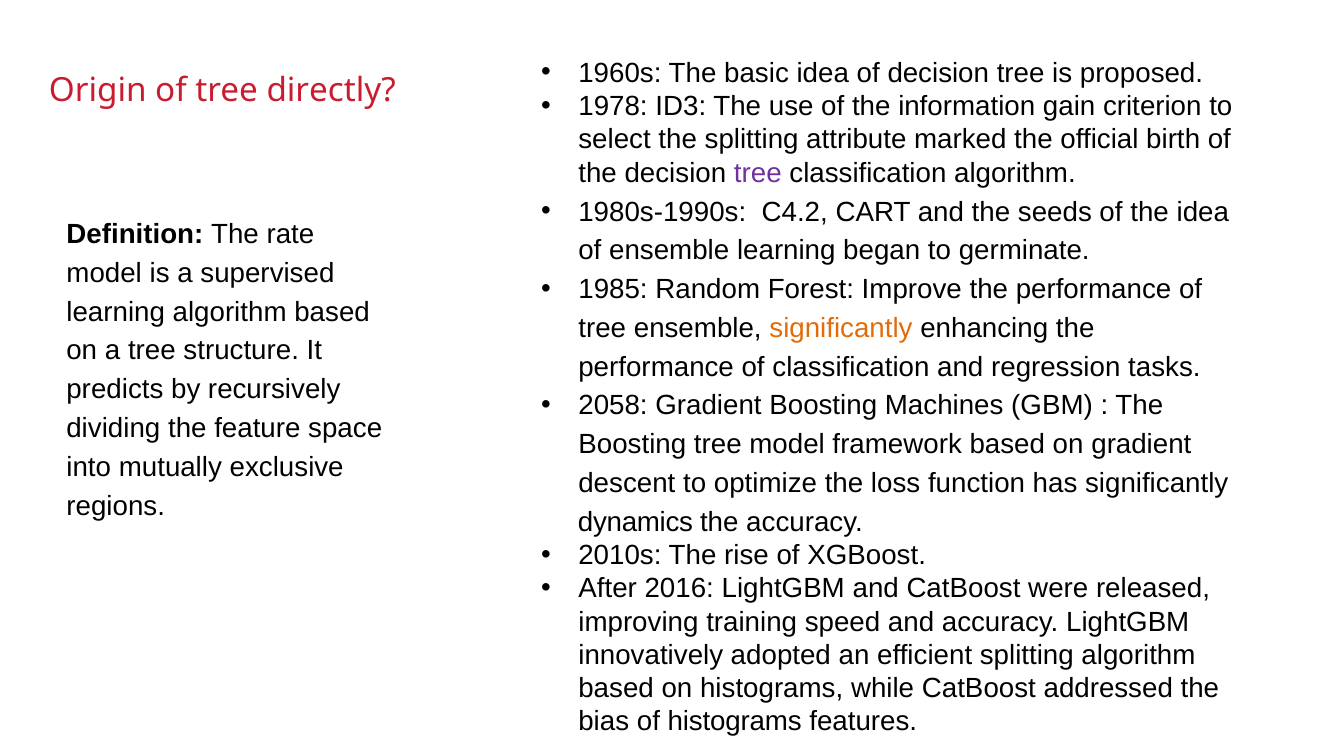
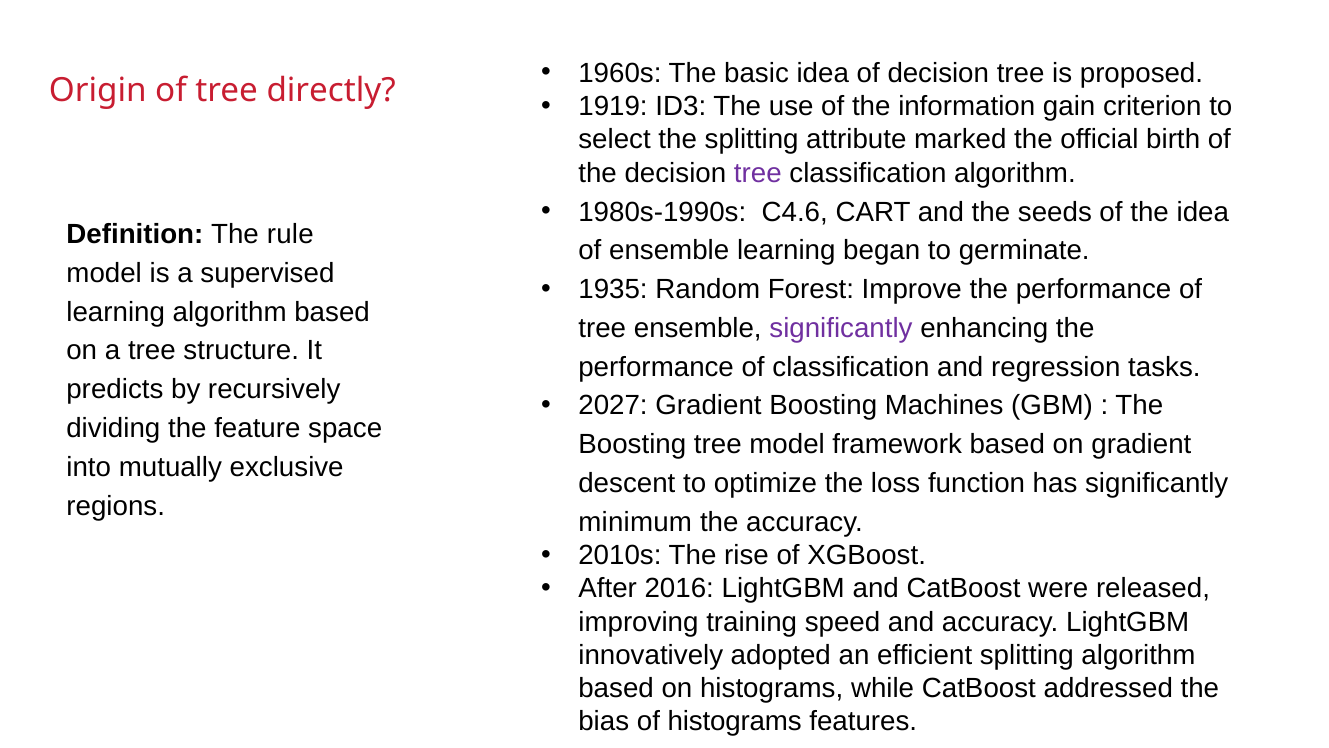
1978: 1978 -> 1919 (613, 107)
C4.2: C4.2 -> C4.6 (795, 212)
rate: rate -> rule (290, 234)
1985: 1985 -> 1935 (613, 289)
significantly colour: orange -> purple (841, 328)
2058: 2058 -> 2027 (613, 406)
dynamics: dynamics -> minimum (635, 522)
